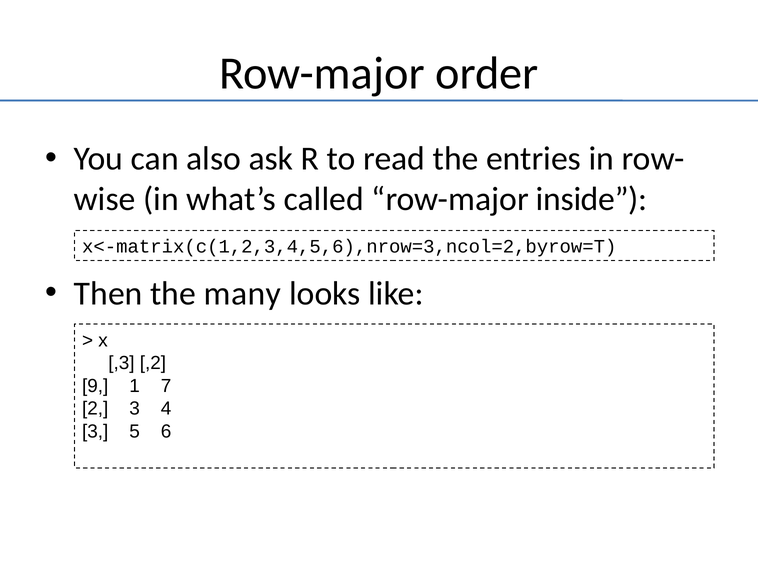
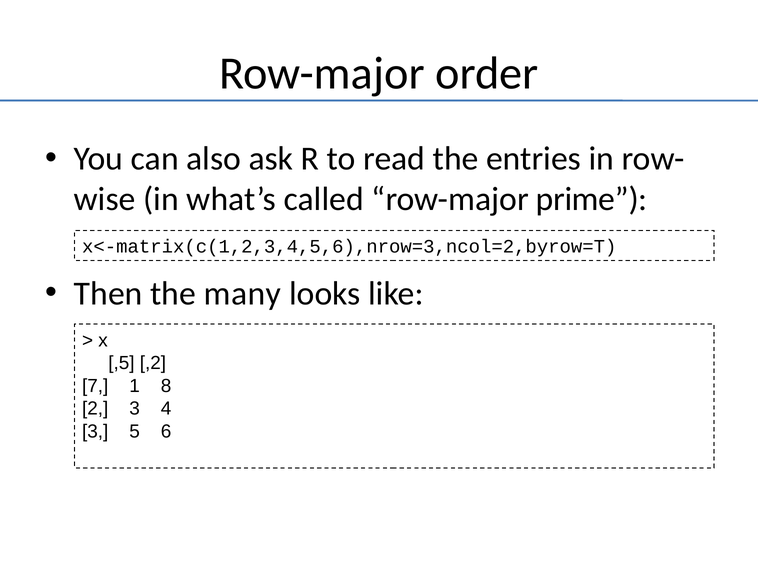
inside: inside -> prime (592, 199)
,3: ,3 -> ,5 (121, 364)
9: 9 -> 7 (95, 386)
7: 7 -> 8 (166, 386)
